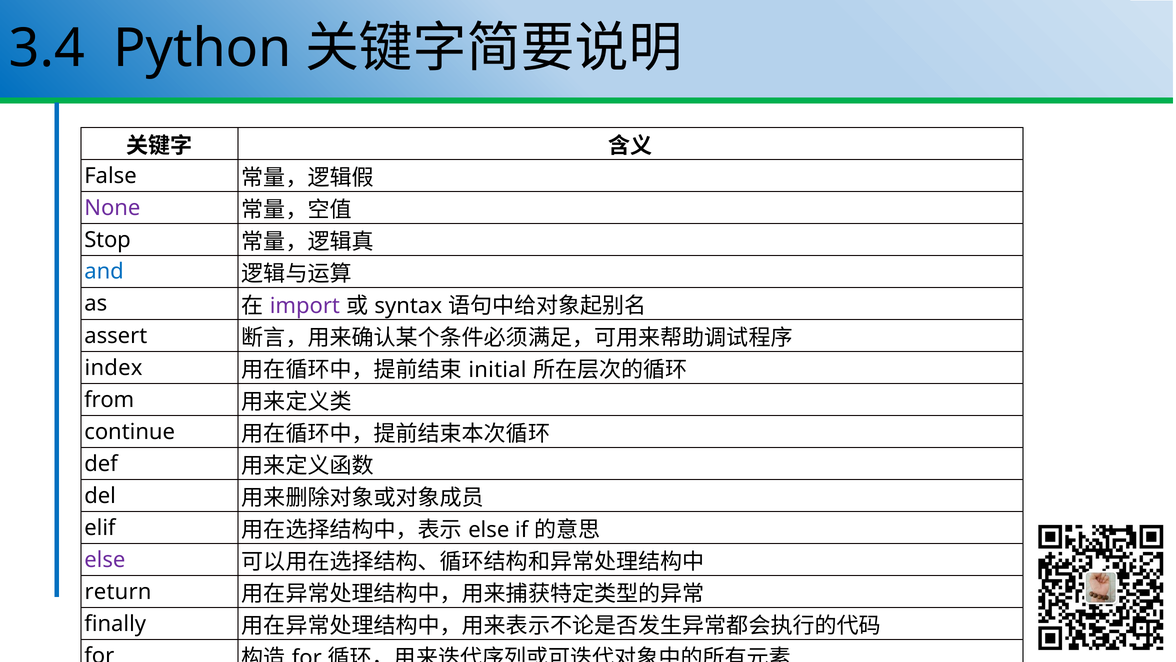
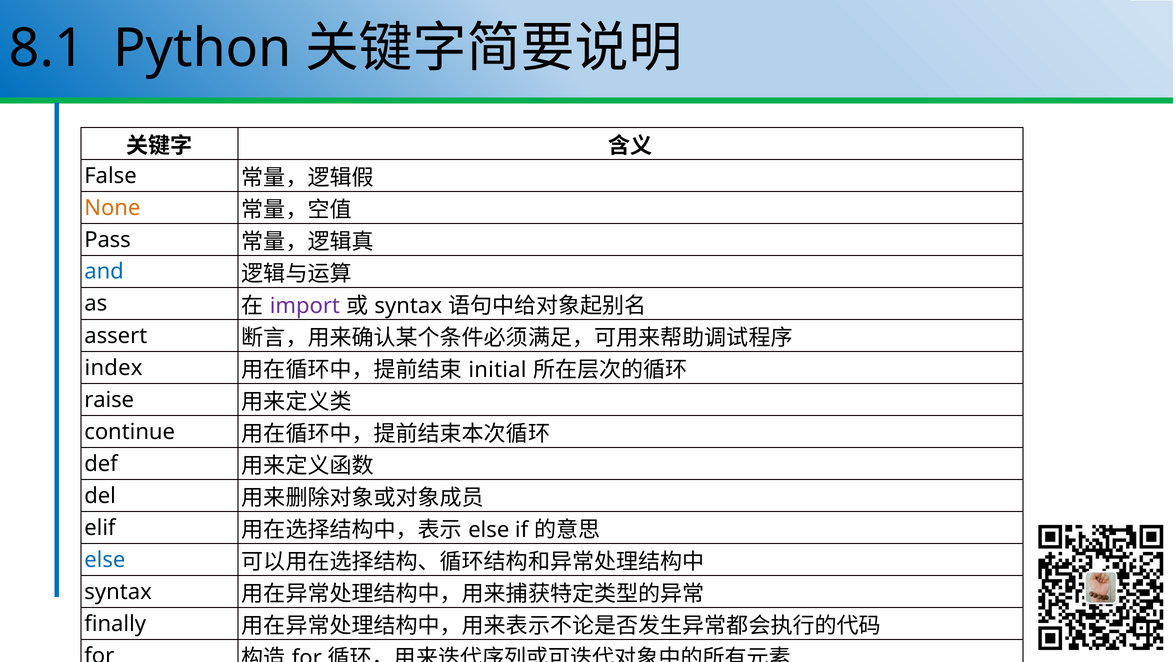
3.4: 3.4 -> 8.1 (47, 48)
None colour: purple -> orange (112, 208)
Stop: Stop -> Pass (108, 240)
from: from -> raise (109, 400)
else colour: purple -> blue (105, 559)
return: return -> syntax (118, 591)
